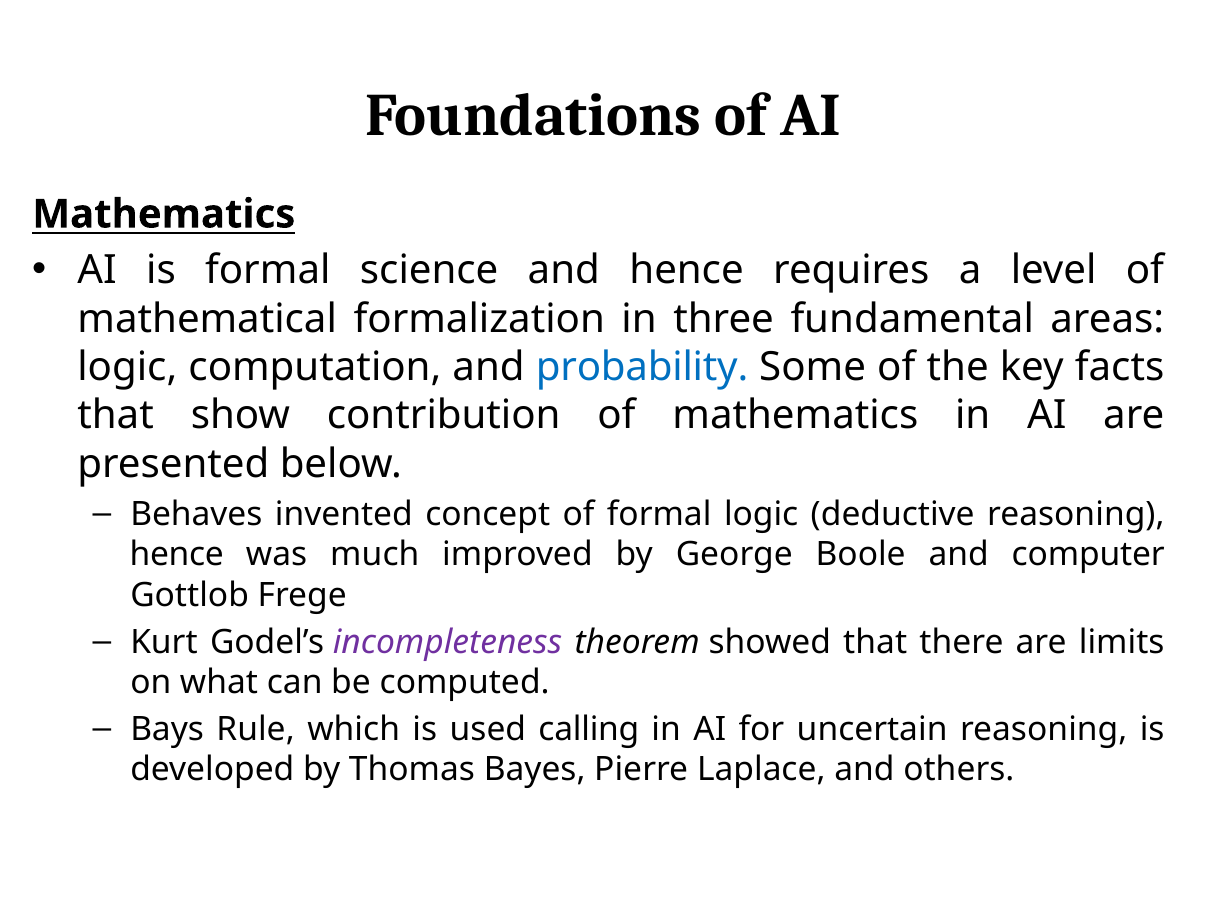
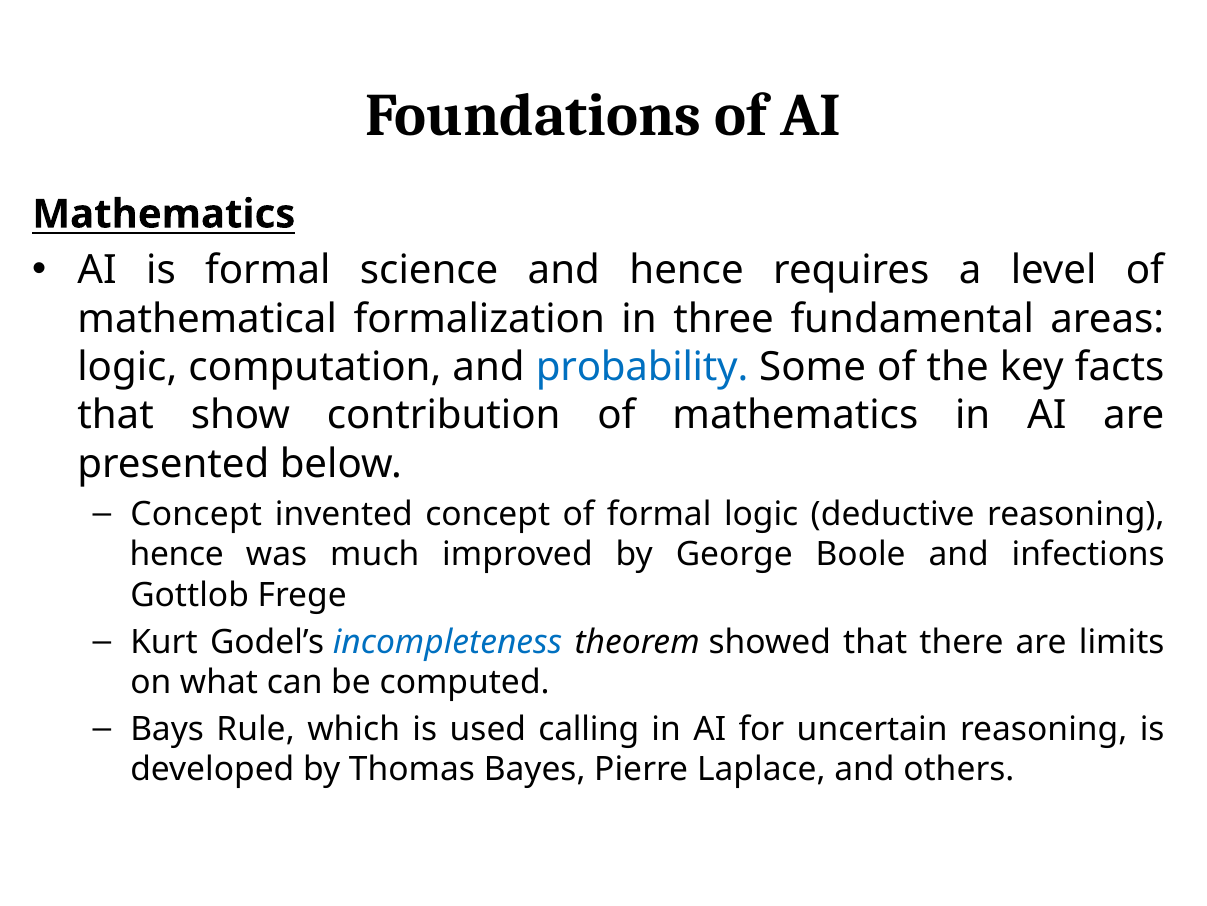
Behaves: Behaves -> Concept (196, 514)
computer: computer -> infections (1088, 554)
incompleteness colour: purple -> blue (448, 641)
